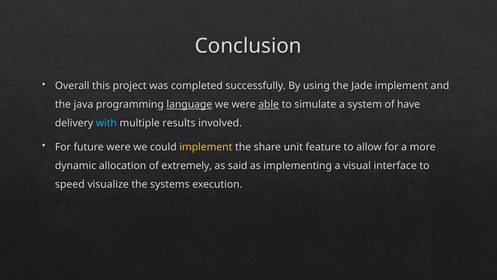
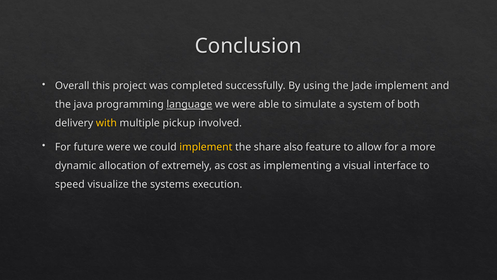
able underline: present -> none (269, 104)
have: have -> both (408, 104)
with colour: light blue -> yellow (106, 123)
results: results -> pickup (179, 123)
unit: unit -> also (293, 147)
said: said -> cost (238, 165)
